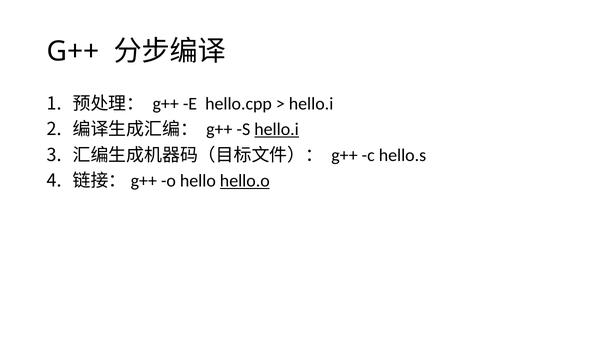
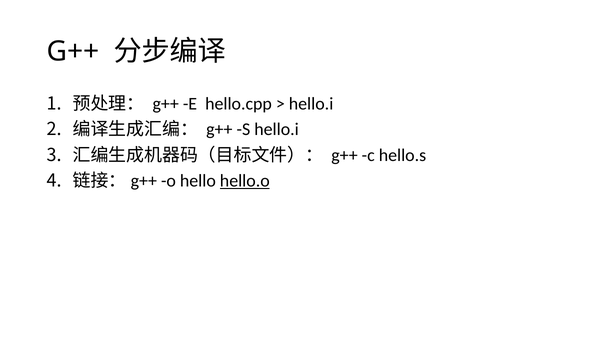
hello.i underline: present -> none (277, 130)
